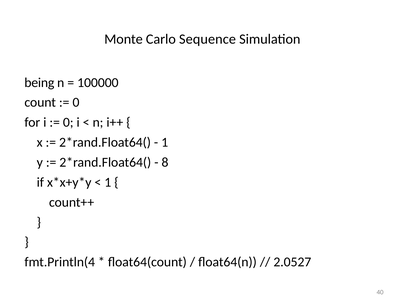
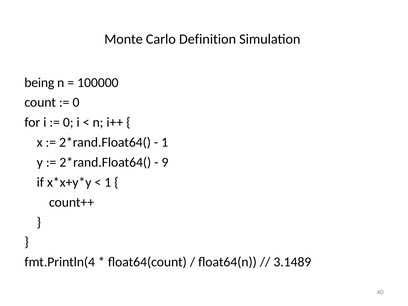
Sequence: Sequence -> Definition (208, 39)
8: 8 -> 9 (165, 162)
2.0527: 2.0527 -> 3.1489 (292, 262)
